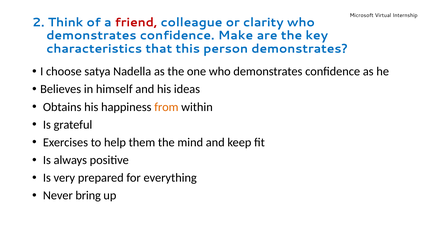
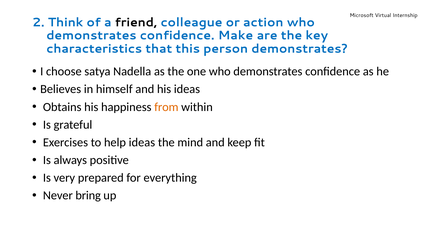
friend colour: red -> black (136, 22)
clarity: clarity -> action (263, 22)
help them: them -> ideas (142, 142)
